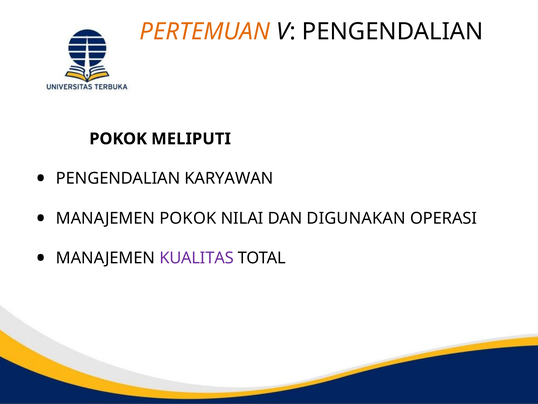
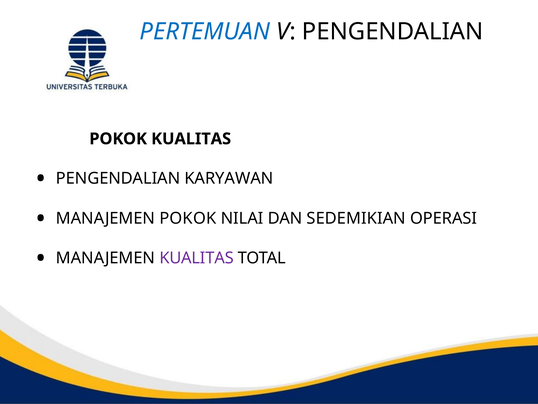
PERTEMUAN colour: orange -> blue (205, 32)
POKOK MELIPUTI: MELIPUTI -> KUALITAS (191, 139)
DIGUNAKAN: DIGUNAKAN -> SEDEMIKIAN (356, 218)
